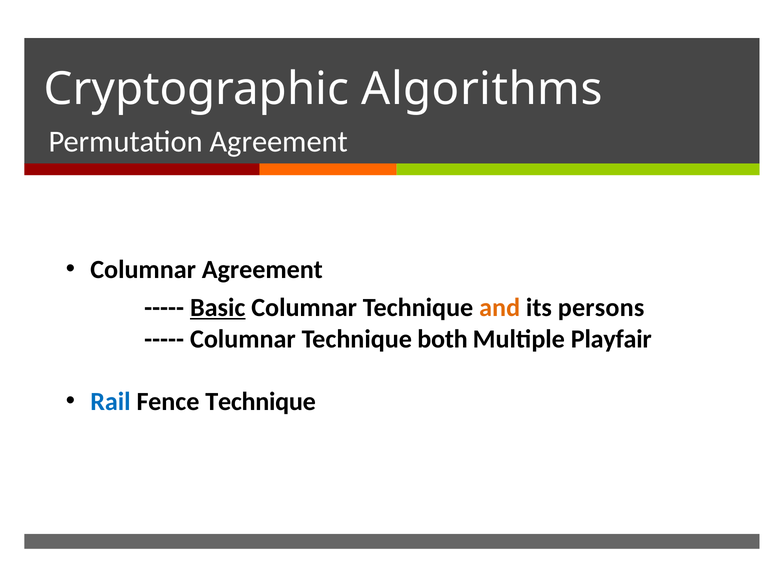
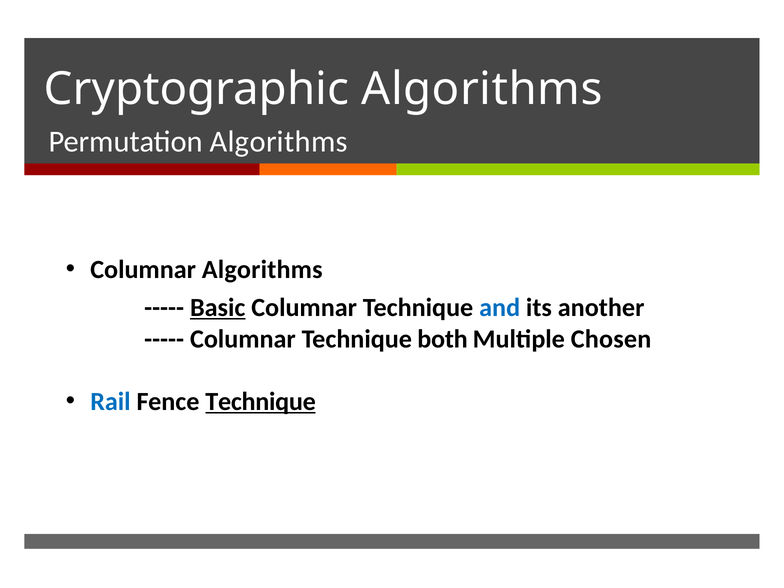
Permutation Agreement: Agreement -> Algorithms (279, 142)
Columnar Agreement: Agreement -> Algorithms (262, 270)
and colour: orange -> blue (500, 308)
persons: persons -> another (601, 308)
Playfair: Playfair -> Chosen (611, 339)
Technique underline: none -> present (261, 402)
